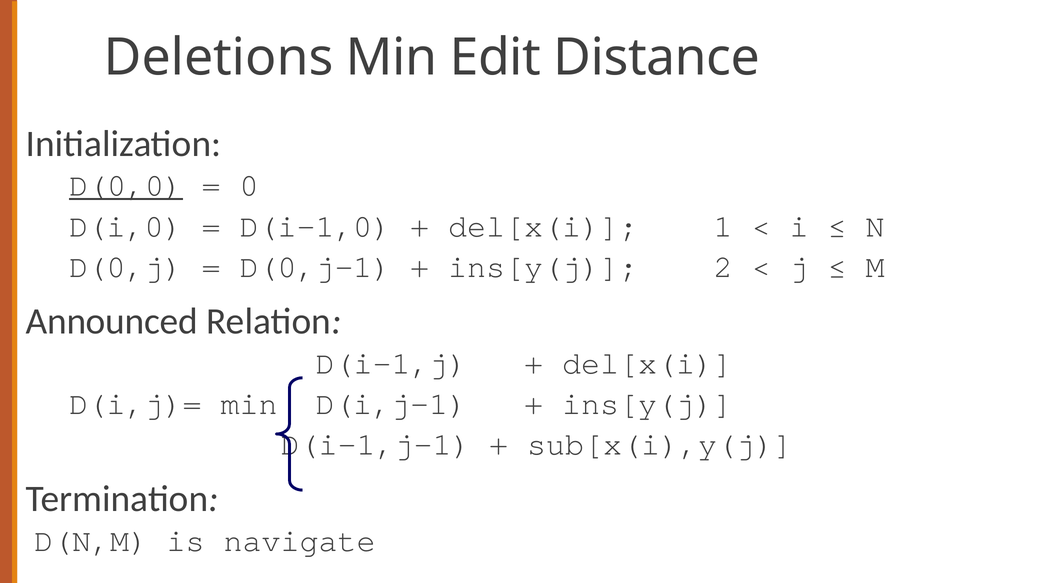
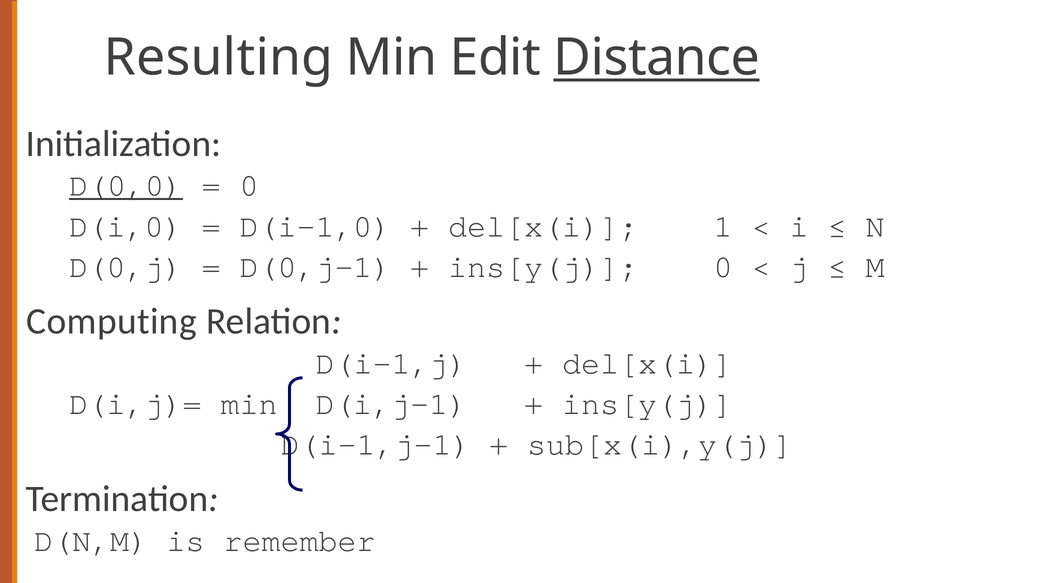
Deletions: Deletions -> Resulting (218, 58)
Distance underline: none -> present (657, 58)
ins[y(j 2: 2 -> 0 (723, 267)
Announced: Announced -> Computing (112, 322)
navigate: navigate -> remember (300, 541)
